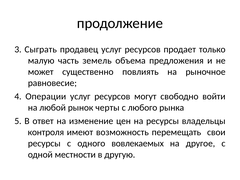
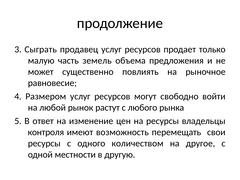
Операции: Операции -> Размером (46, 96)
черты: черты -> растут (108, 108)
вовлекаемых: вовлекаемых -> количеством (138, 143)
